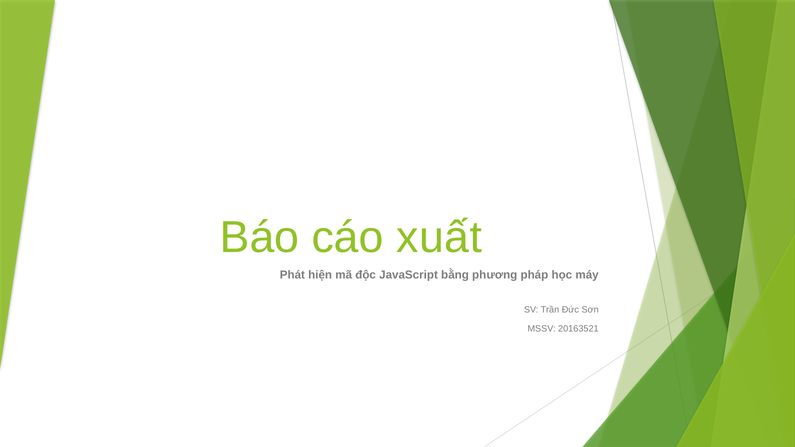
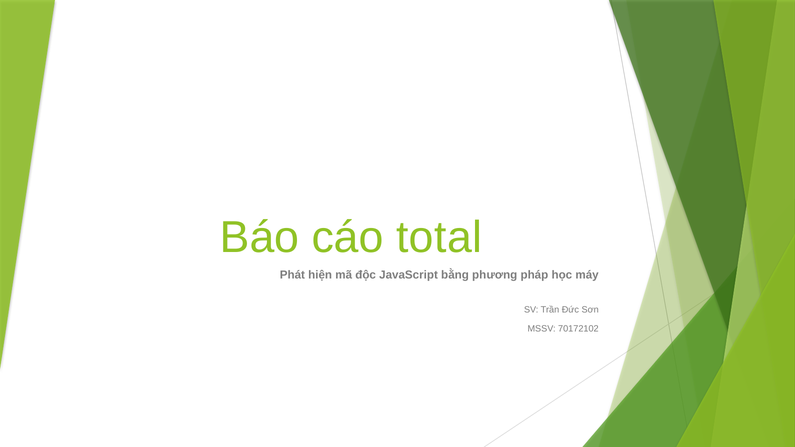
xuất: xuất -> total (439, 237)
20163521: 20163521 -> 70172102 (578, 329)
